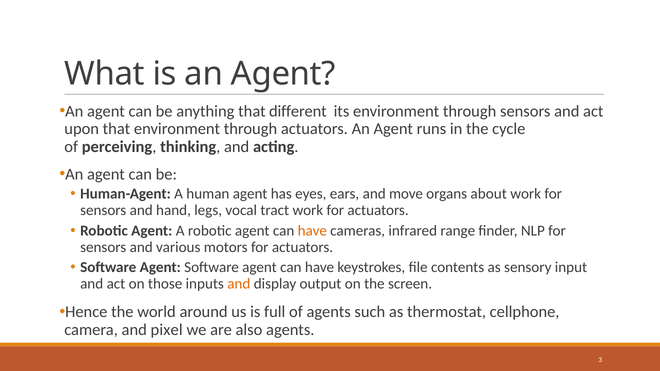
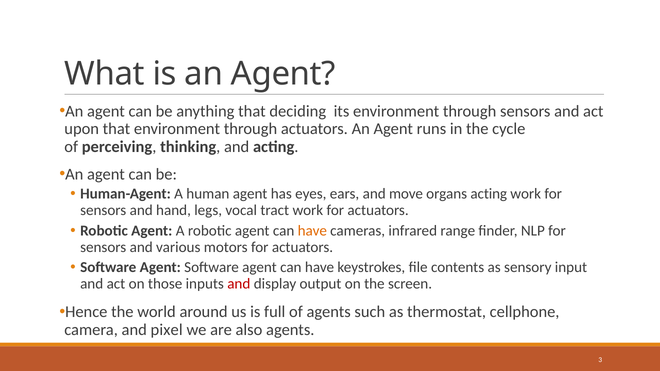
different: different -> deciding (298, 111)
organs about: about -> acting (489, 194)
and colour: orange -> red (239, 284)
